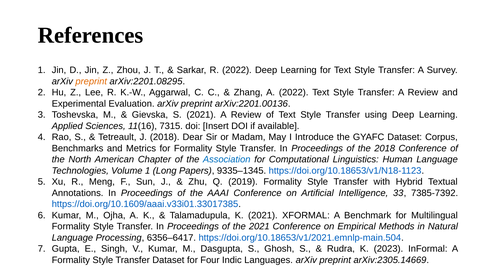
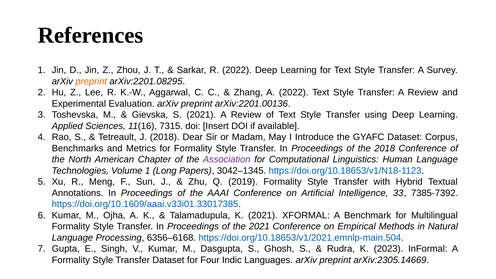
Association colour: blue -> purple (227, 160)
9335–1345: 9335–1345 -> 3042–1345 (242, 171)
6356–6417: 6356–6417 -> 6356–6168 (171, 238)
